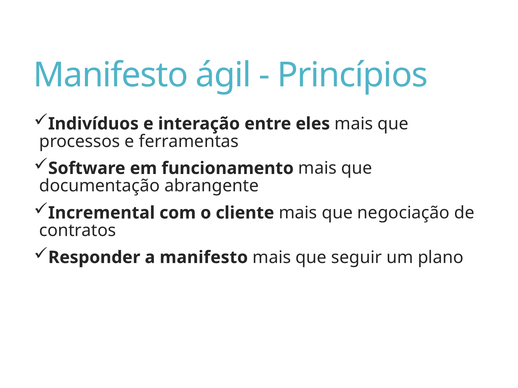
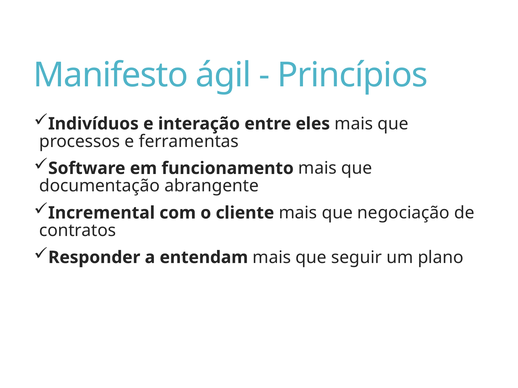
a manifesto: manifesto -> entendam (204, 258)
